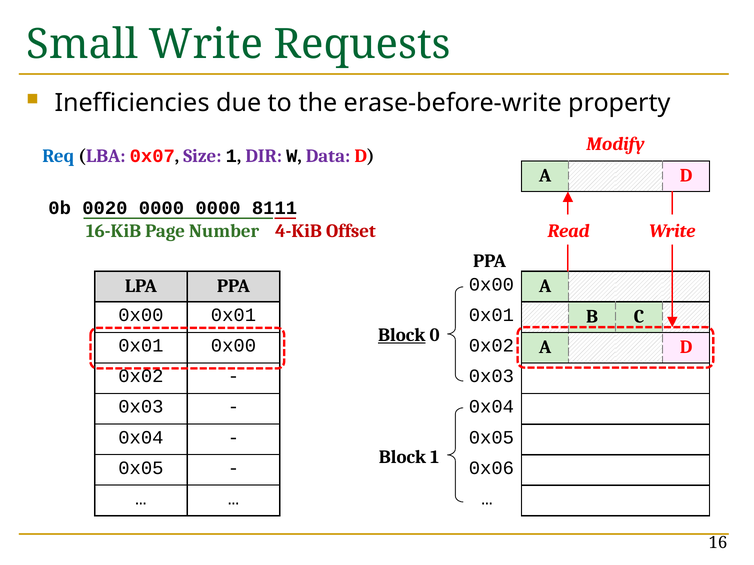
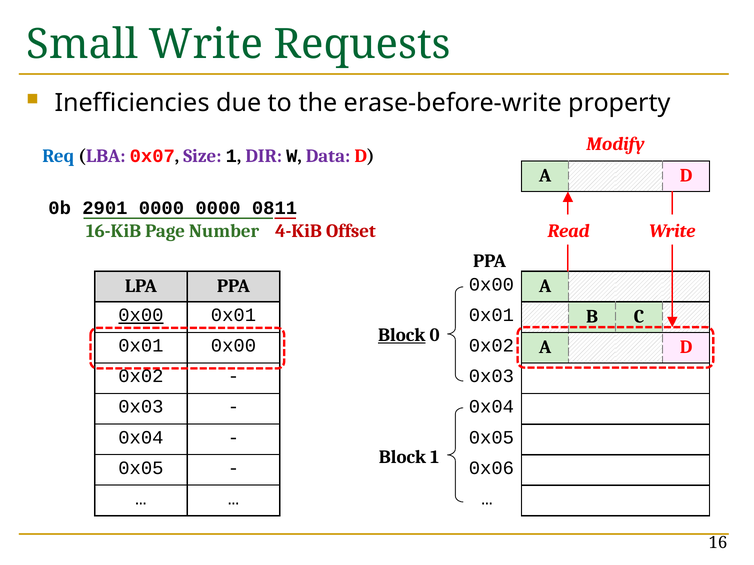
0020: 0020 -> 2901 (105, 208)
8111: 8111 -> 0811 (275, 208)
0x00 underline: none -> present (141, 315)
